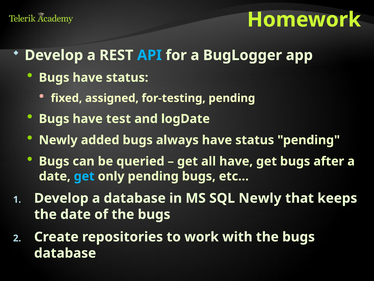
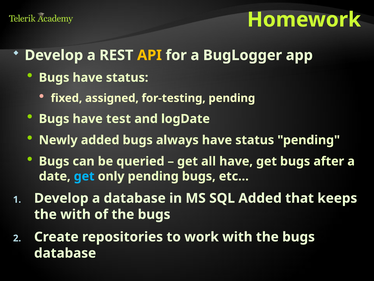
API colour: light blue -> yellow (149, 55)
SQL Newly: Newly -> Added (260, 198)
the date: date -> with (76, 214)
